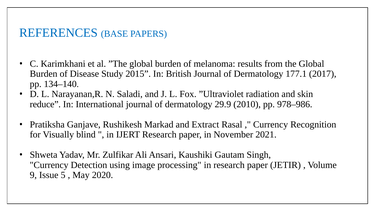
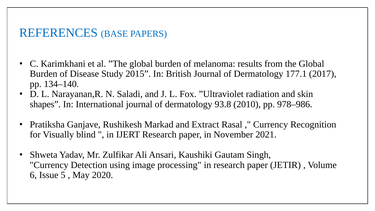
reduce: reduce -> shapes (45, 104)
29.9: 29.9 -> 93.8 (223, 104)
9: 9 -> 6 (33, 175)
